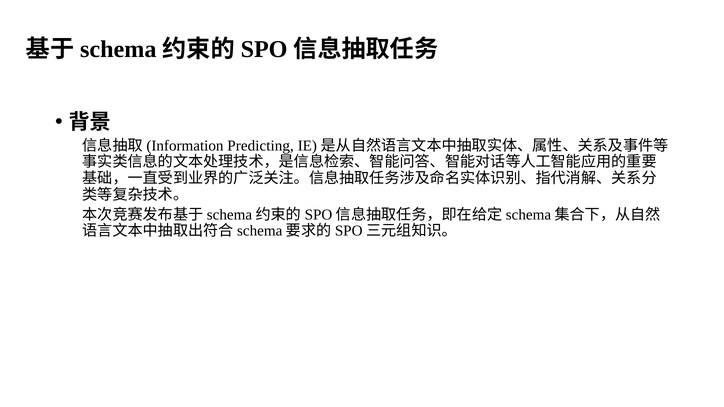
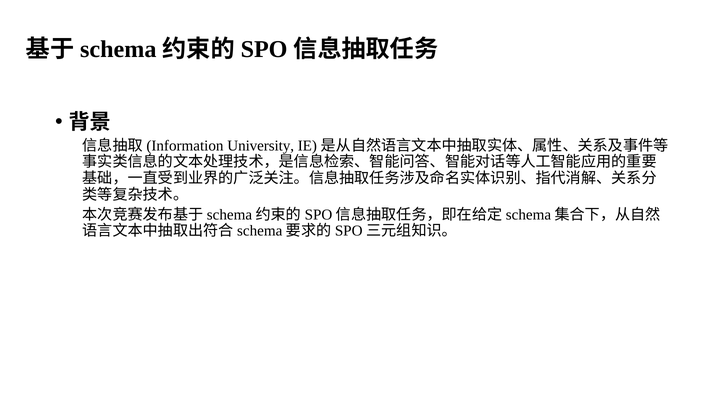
Predicting: Predicting -> University (261, 146)
